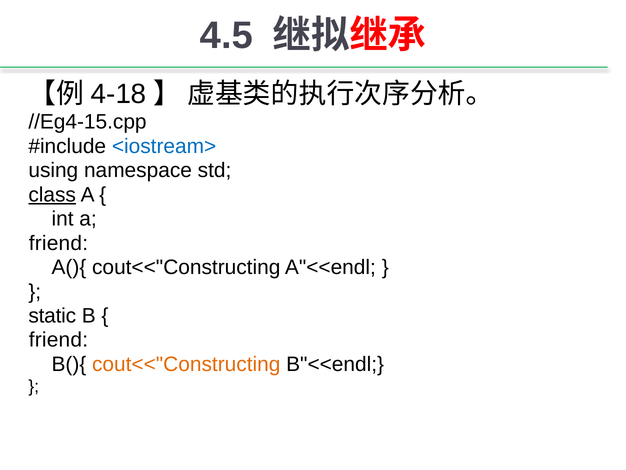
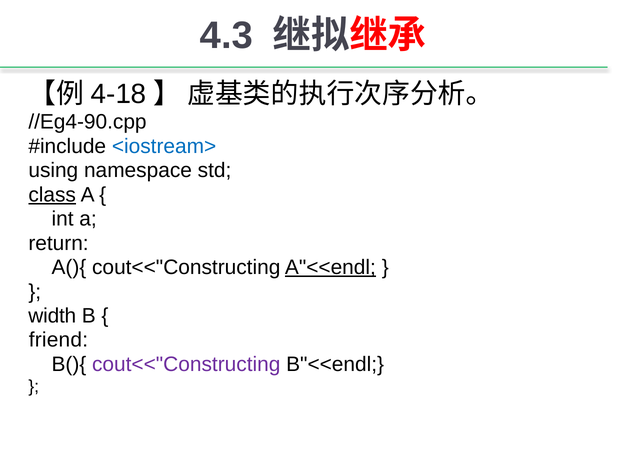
4.5: 4.5 -> 4.3 (226, 35)
//Eg4-15.cpp: //Eg4-15.cpp -> //Eg4-90.cpp (88, 122)
friend: friend -> return (59, 243)
A"<<endl underline: none -> present (330, 267)
static: static -> width (52, 316)
cout<<"Constructing colour: orange -> purple (186, 364)
